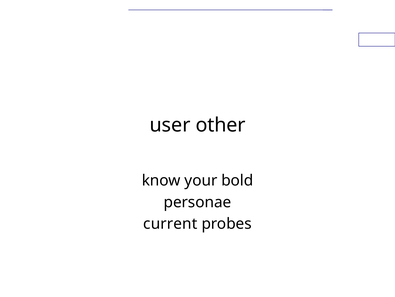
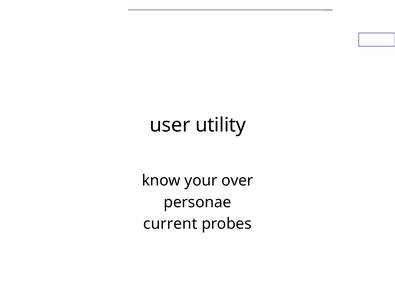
other: other -> utility (221, 125)
bold: bold -> over (237, 180)
